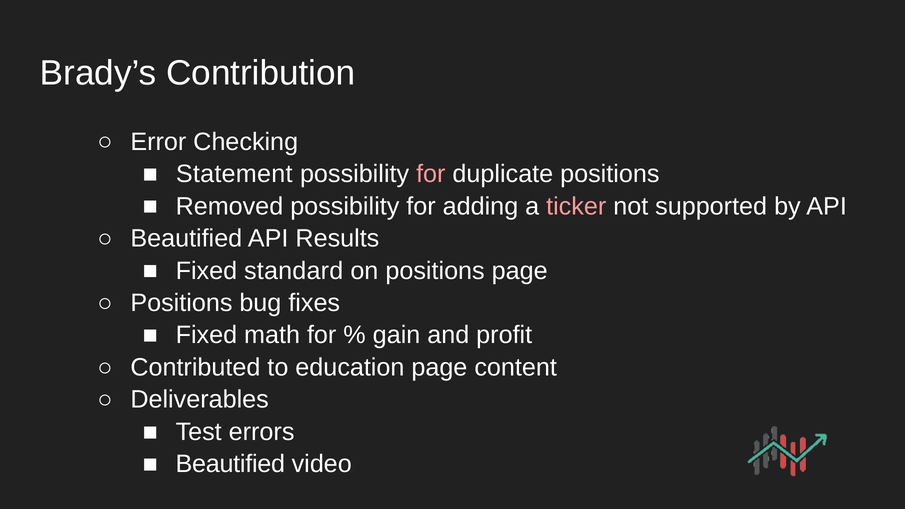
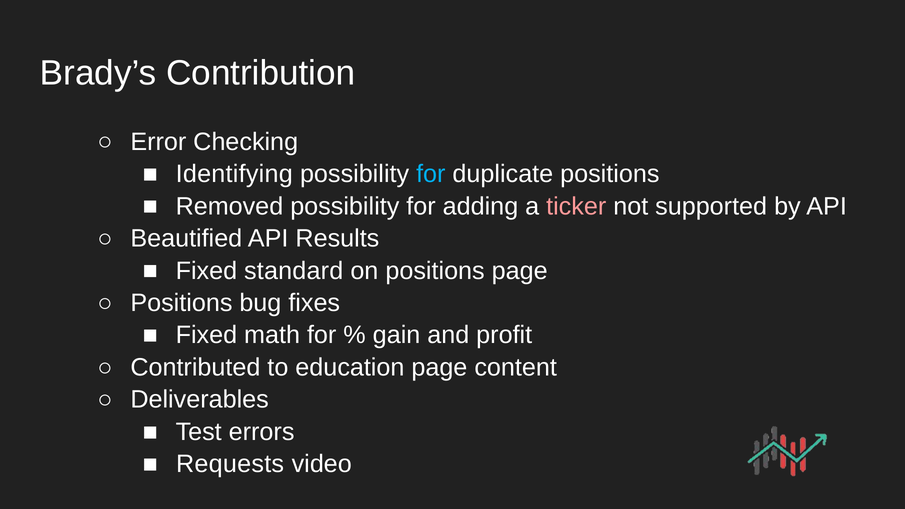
Statement: Statement -> Identifying (234, 174)
for colour: pink -> light blue (431, 174)
Beautified: Beautified -> Requests (230, 464)
